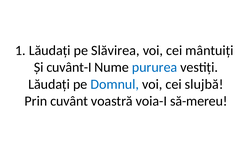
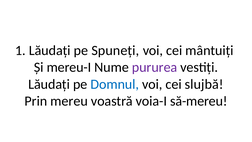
Slăvirea: Slăvirea -> Spuneți (115, 50)
cuvânt-I: cuvânt-I -> mereu-I (69, 67)
pururea colour: blue -> purple (155, 67)
cuvânt: cuvânt -> mereu (69, 101)
